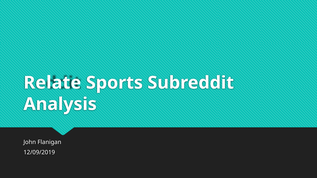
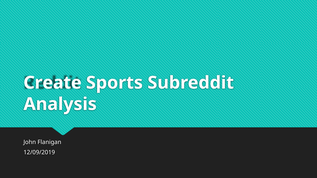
Relate: Relate -> Create (52, 83)
